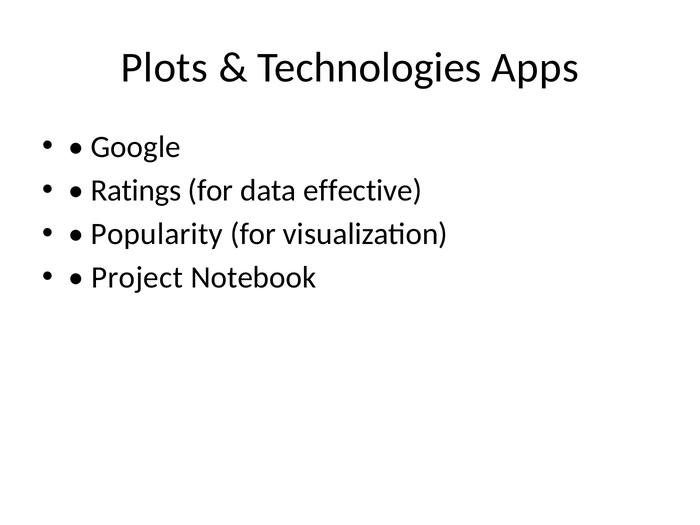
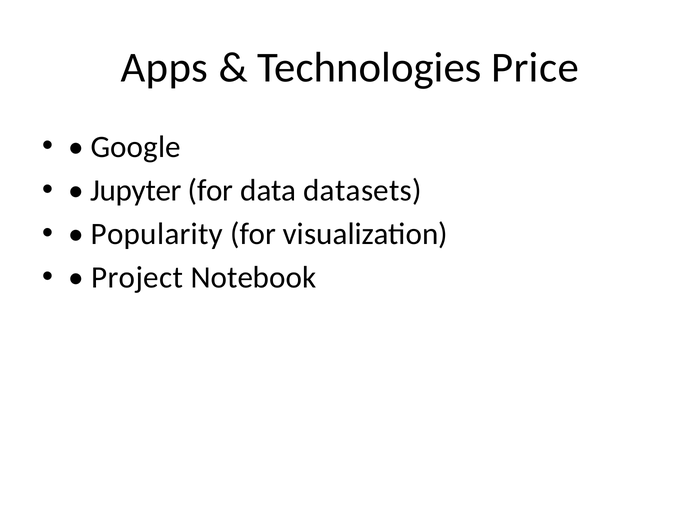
Plots: Plots -> Apps (164, 68)
Apps: Apps -> Price (535, 68)
Ratings: Ratings -> Jupyter (136, 190)
effective: effective -> datasets (363, 190)
